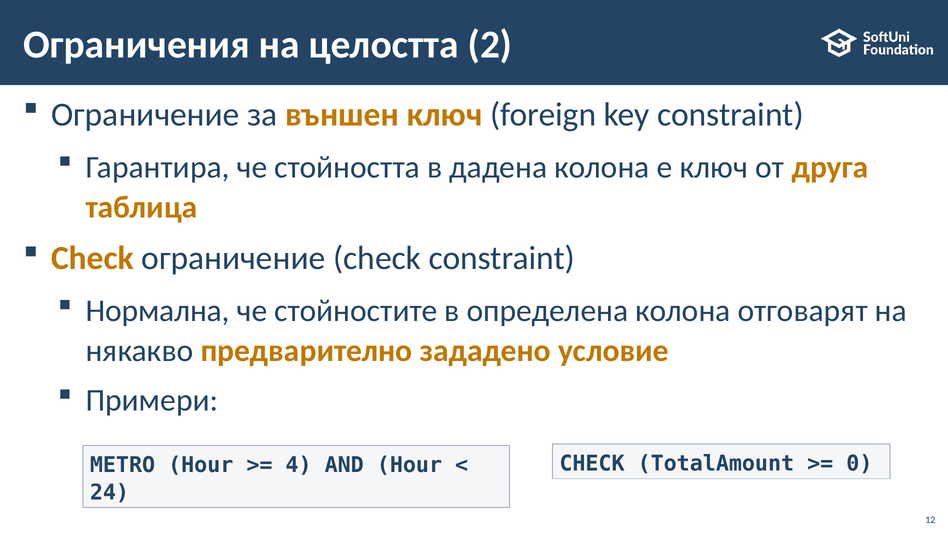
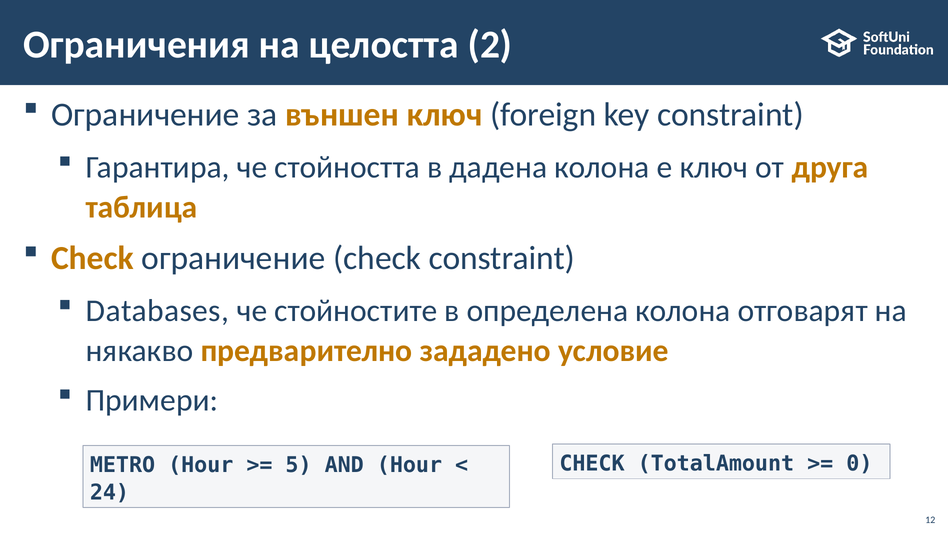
Нормална: Нормална -> Databases (157, 311)
4: 4 -> 5 (299, 465)
